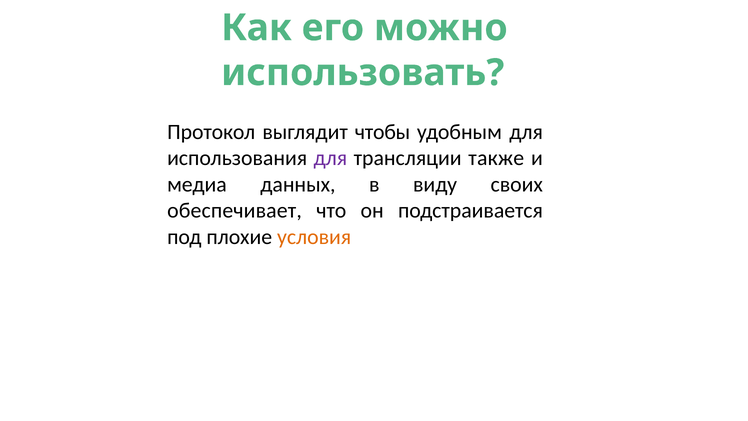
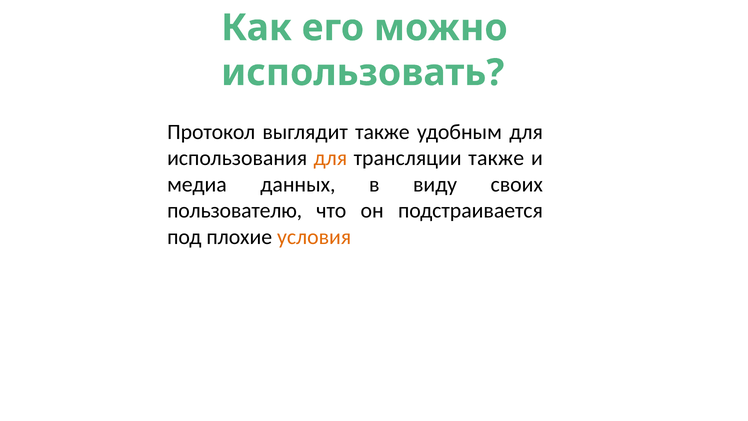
выглядит чтобы: чтобы -> также (382, 132)
для colour: purple -> orange (330, 158)
обеспечивает: обеспечивает -> пользователю (235, 211)
